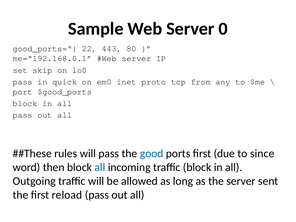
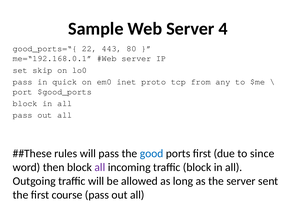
0: 0 -> 4 (223, 29)
all colour: blue -> purple (100, 167)
reload: reload -> course (67, 195)
